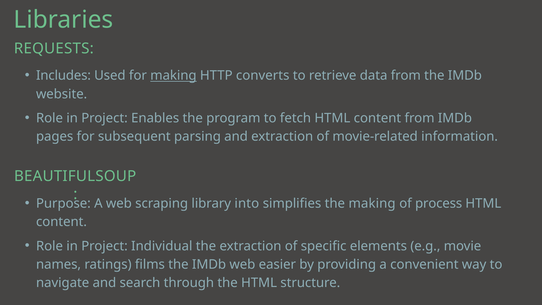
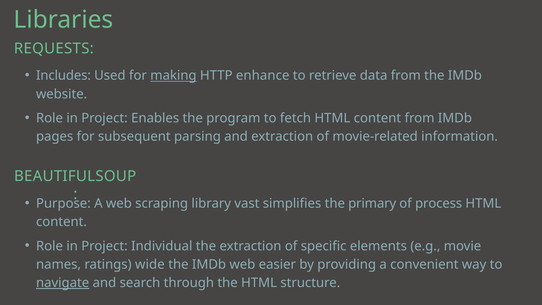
converts: converts -> enhance (263, 76)
into: into -> vast (247, 203)
the making: making -> primary (372, 203)
films: films -> wide (150, 264)
navigate underline: none -> present (63, 283)
